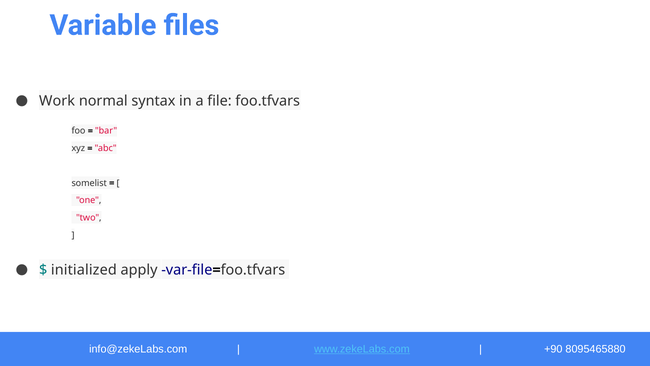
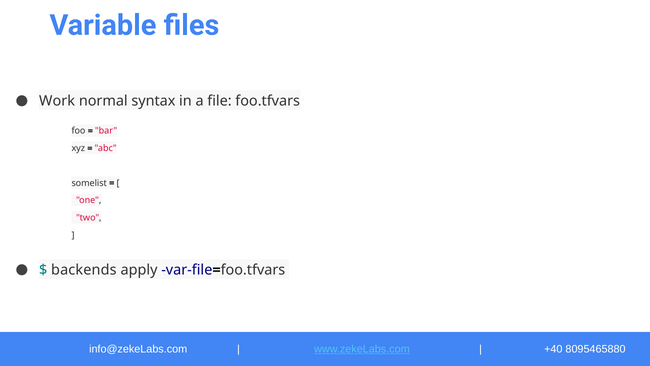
initialized: initialized -> backends (84, 270)
+90: +90 -> +40 (553, 349)
